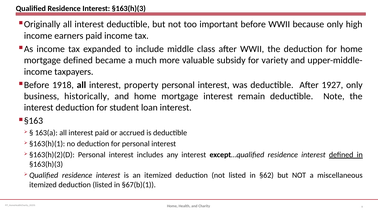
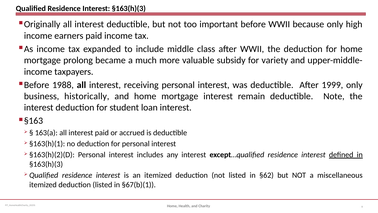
mortgage defined: defined -> prolong (78, 60)
1918: 1918 -> 1988 (63, 85)
property: property -> receiving (141, 85)
1927: 1927 -> 1999 (332, 85)
